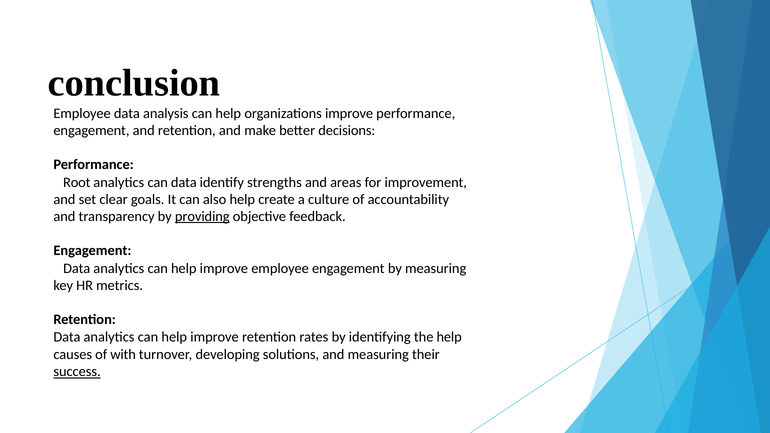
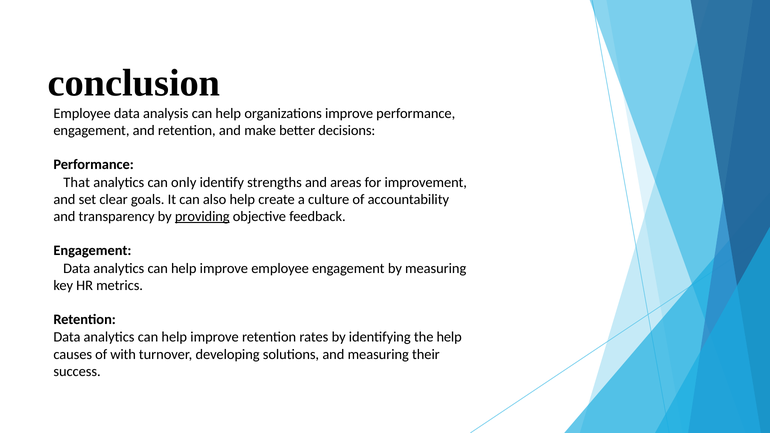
Root: Root -> That (77, 183)
can data: data -> only (184, 183)
success underline: present -> none (77, 372)
